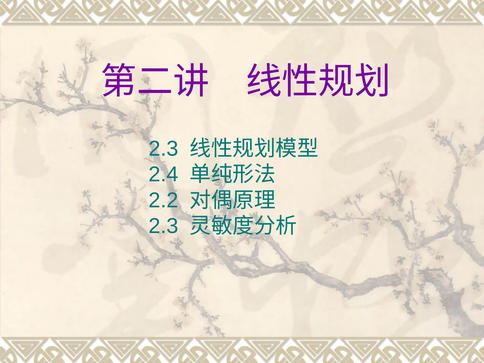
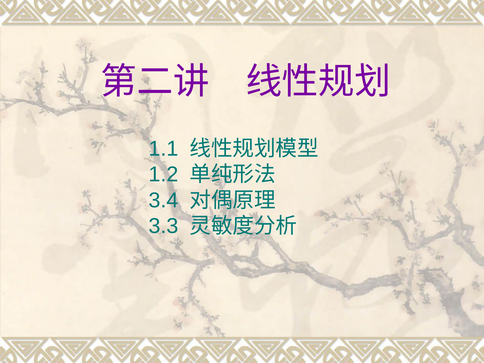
2.3: 2.3 -> 1.1 (163, 149)
2.4: 2.4 -> 1.2 (163, 175)
2.2: 2.2 -> 3.4 (163, 200)
2.3: 2.3 -> 3.3 (163, 226)
